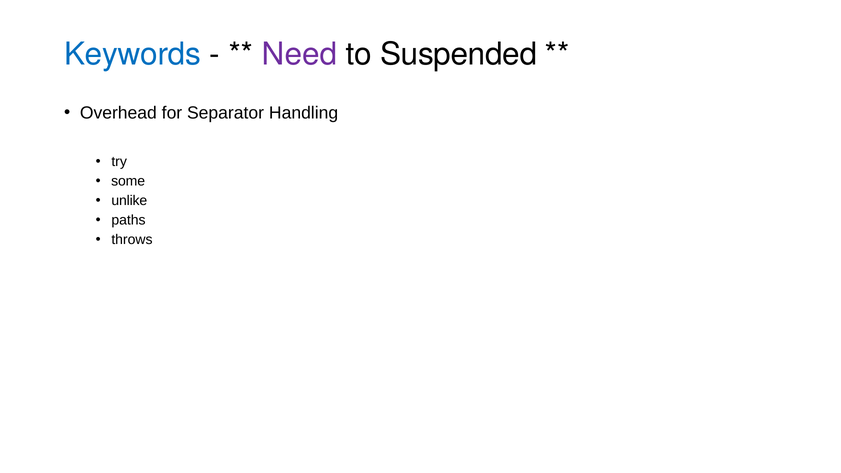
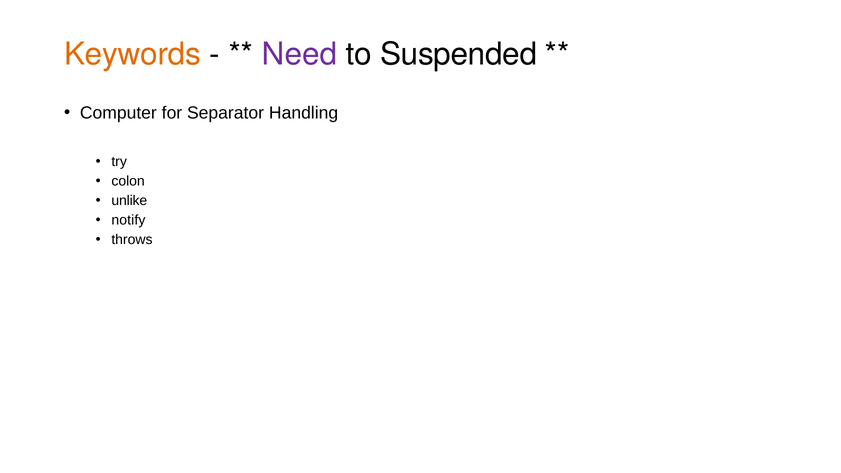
Keywords colour: blue -> orange (132, 54)
Overhead: Overhead -> Computer (118, 113)
some: some -> colon (128, 181)
paths: paths -> notify (128, 220)
